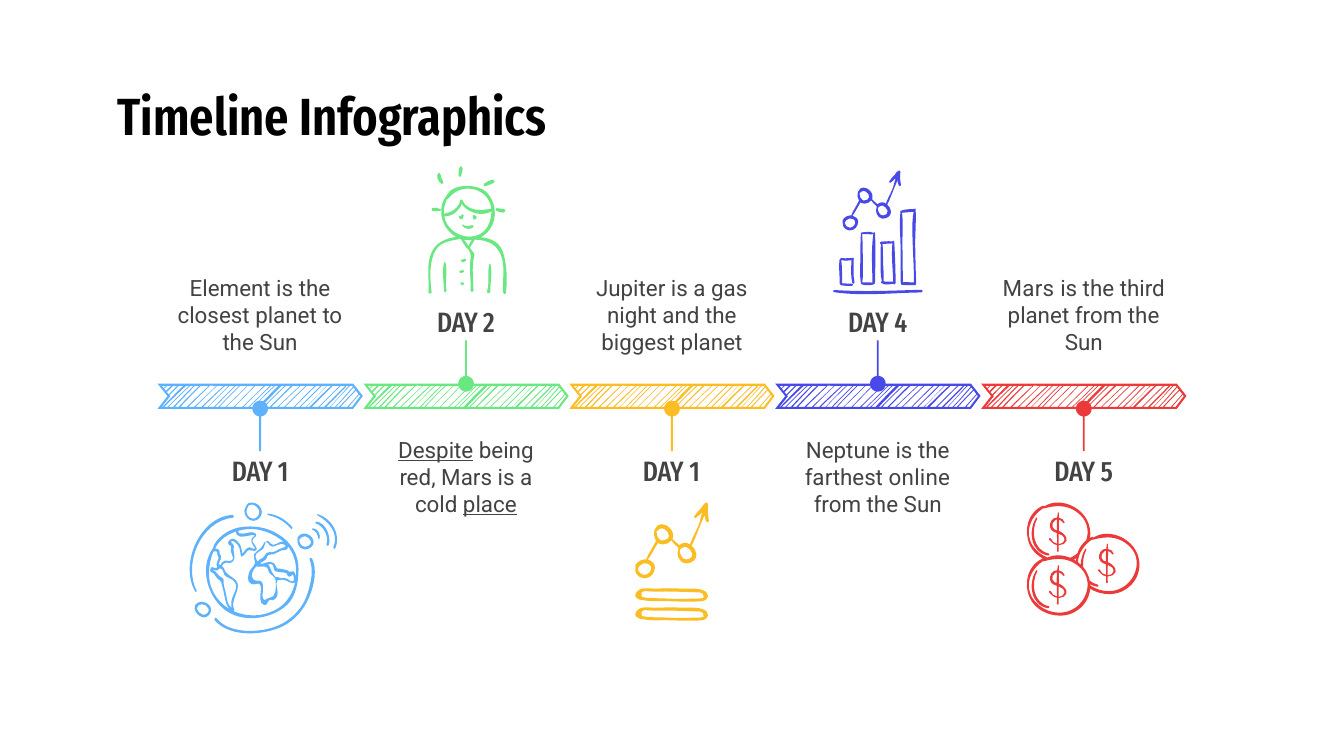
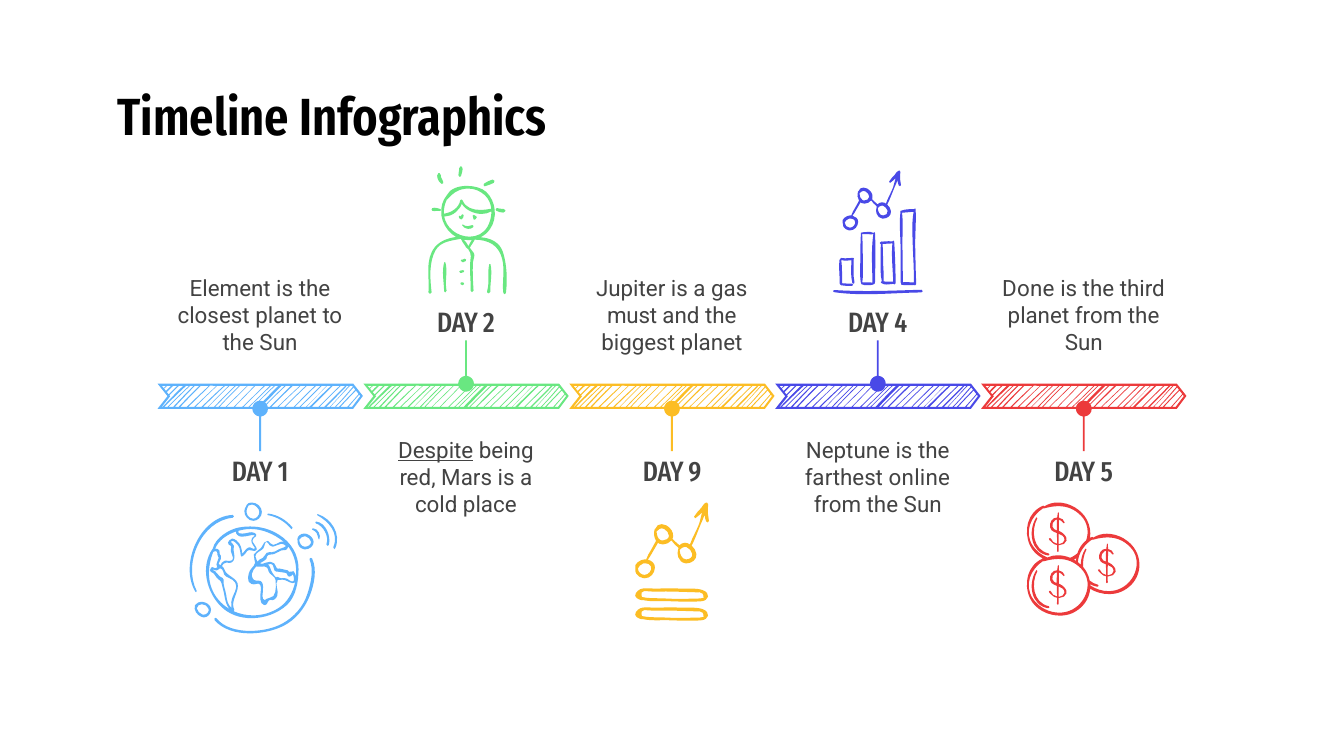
Mars: Mars -> Done (1028, 290)
night: night -> must (632, 316)
1 DAY 1: 1 -> 9 (695, 472)
place underline: present -> none (490, 505)
